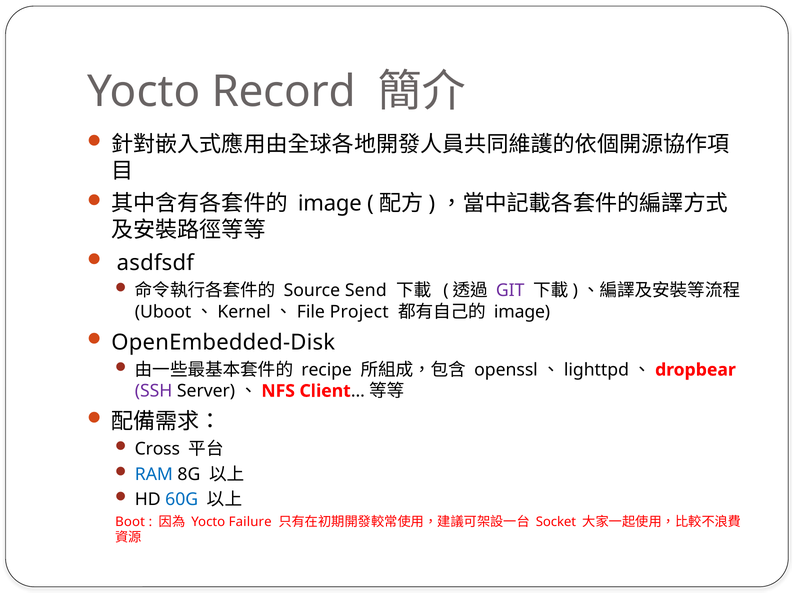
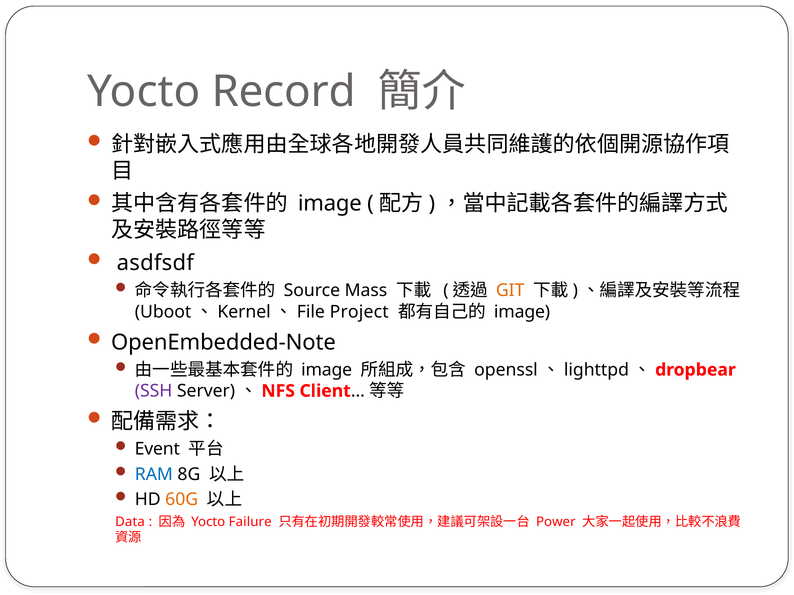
Send: Send -> Mass (366, 291)
GIT colour: purple -> orange (510, 291)
OpenEmbedded-Disk: OpenEmbedded-Disk -> OpenEmbedded-Note (223, 343)
recipe: recipe -> image (327, 370)
Cross: Cross -> Event (157, 449)
60G colour: blue -> orange (182, 500)
Boot: Boot -> Data (130, 522)
Socket: Socket -> Power (556, 522)
